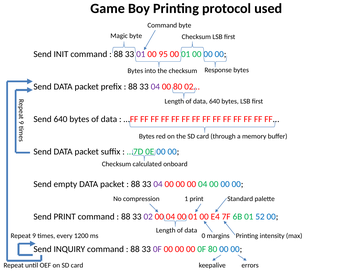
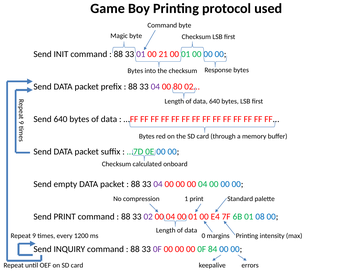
95: 95 -> 21 (163, 54)
52: 52 -> 08 (260, 217)
0F 80: 80 -> 84 (213, 250)
